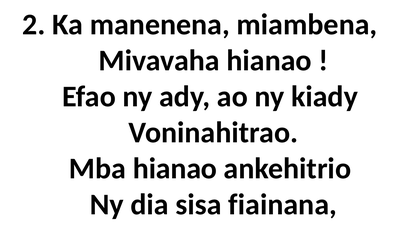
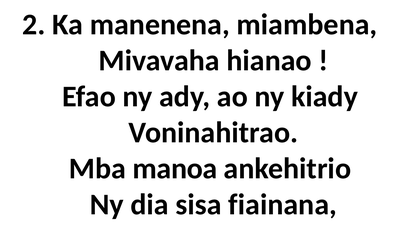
Mba hianao: hianao -> manoa (175, 169)
